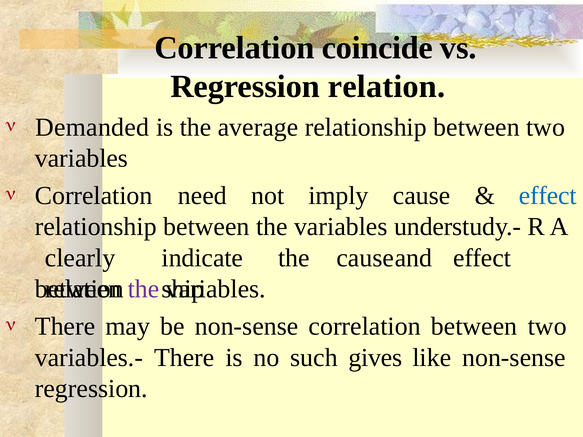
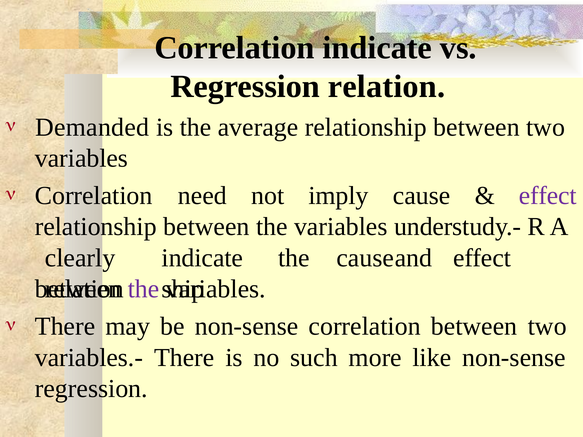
Correlation coincide: coincide -> indicate (377, 48)
effect colour: blue -> purple (548, 196)
gives: gives -> more (375, 358)
